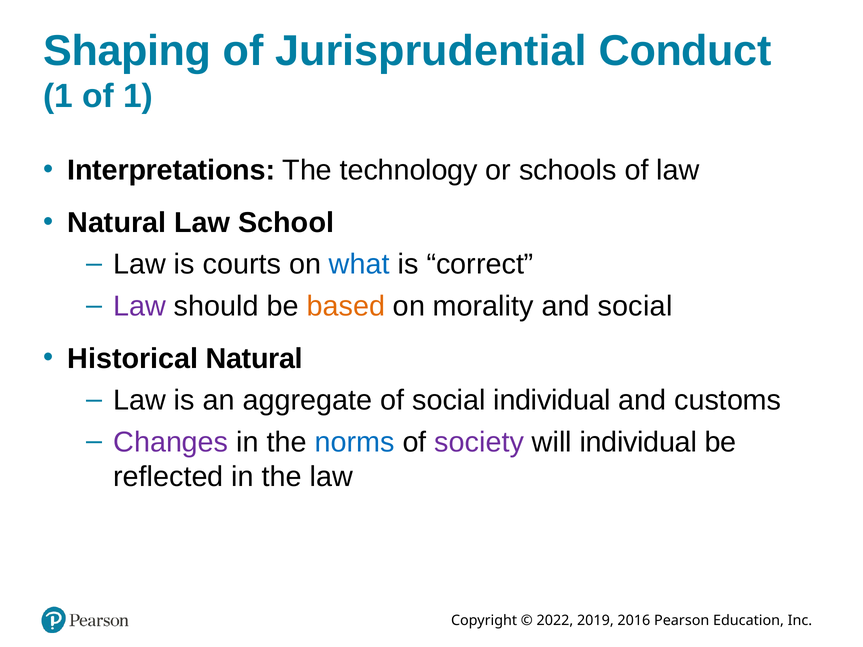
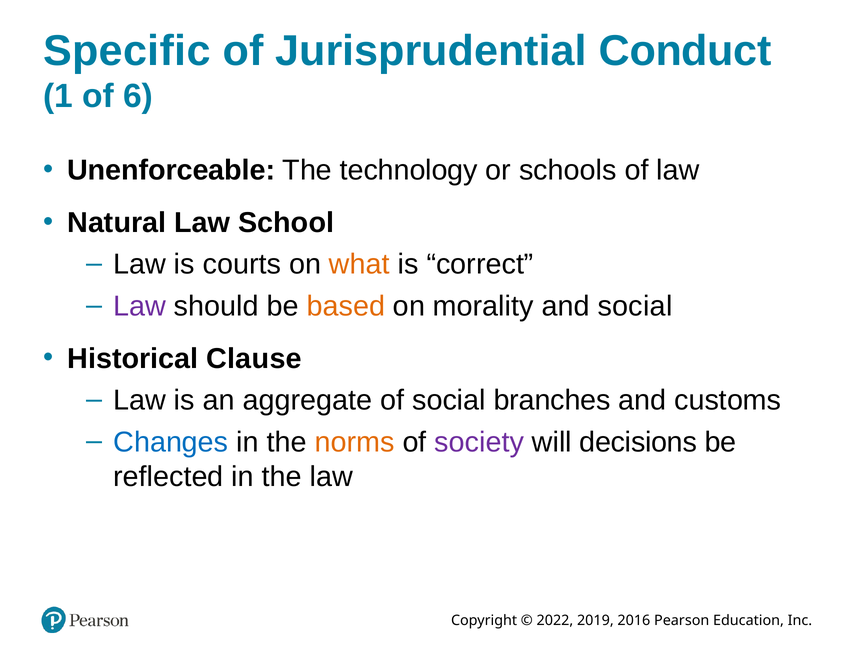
Shaping: Shaping -> Specific (127, 51)
of 1: 1 -> 6 (138, 96)
Interpretations: Interpretations -> Unenforceable (171, 170)
what colour: blue -> orange (359, 265)
Historical Natural: Natural -> Clause (254, 359)
social individual: individual -> branches (552, 400)
Changes colour: purple -> blue (171, 442)
norms colour: blue -> orange (355, 442)
will individual: individual -> decisions (638, 442)
